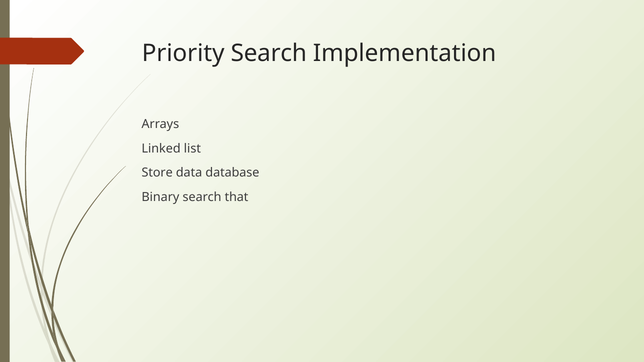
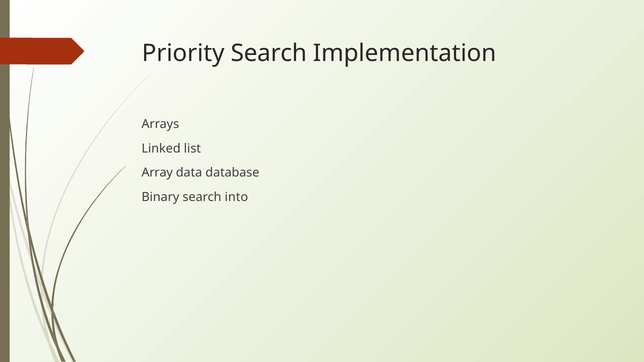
Store: Store -> Array (157, 173)
that: that -> into (236, 197)
